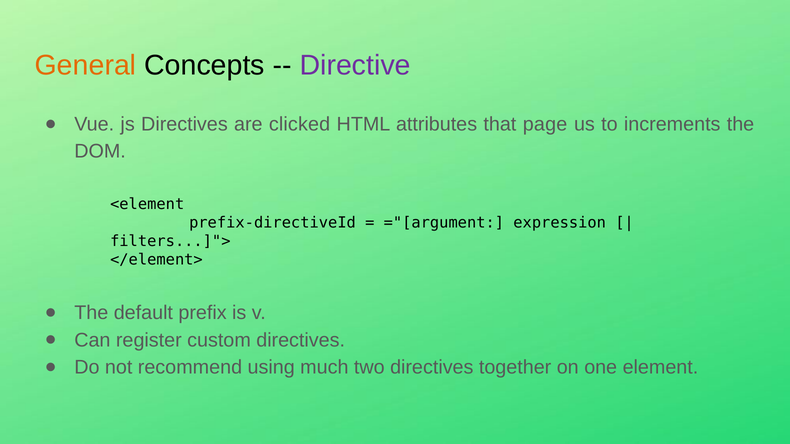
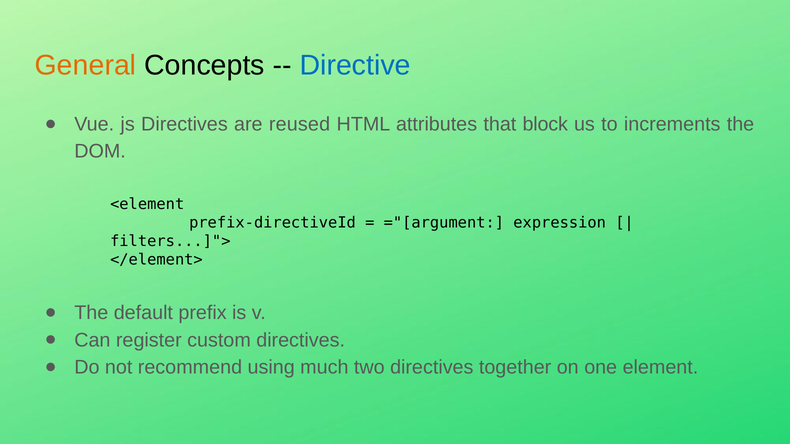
Directive colour: purple -> blue (355, 65)
clicked: clicked -> reused (300, 124)
page: page -> block (545, 124)
